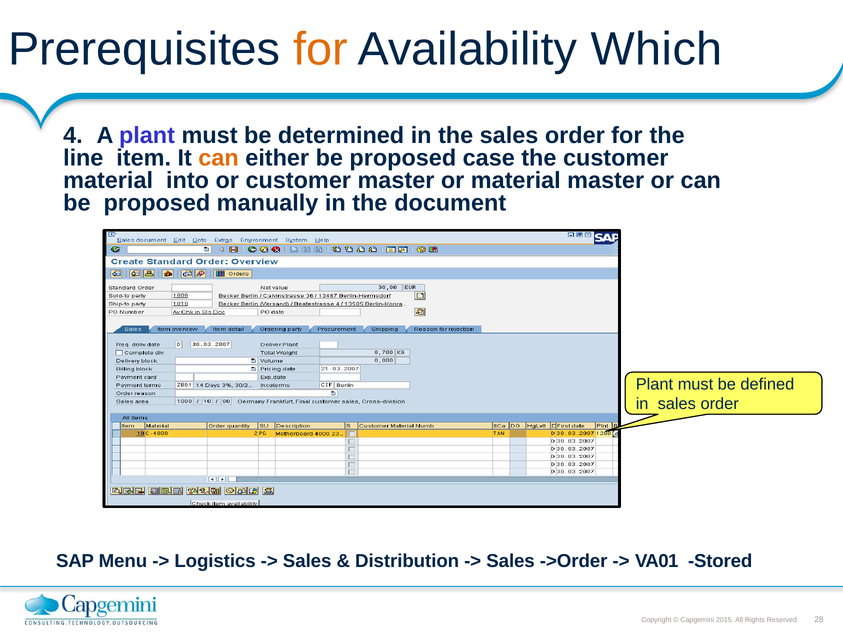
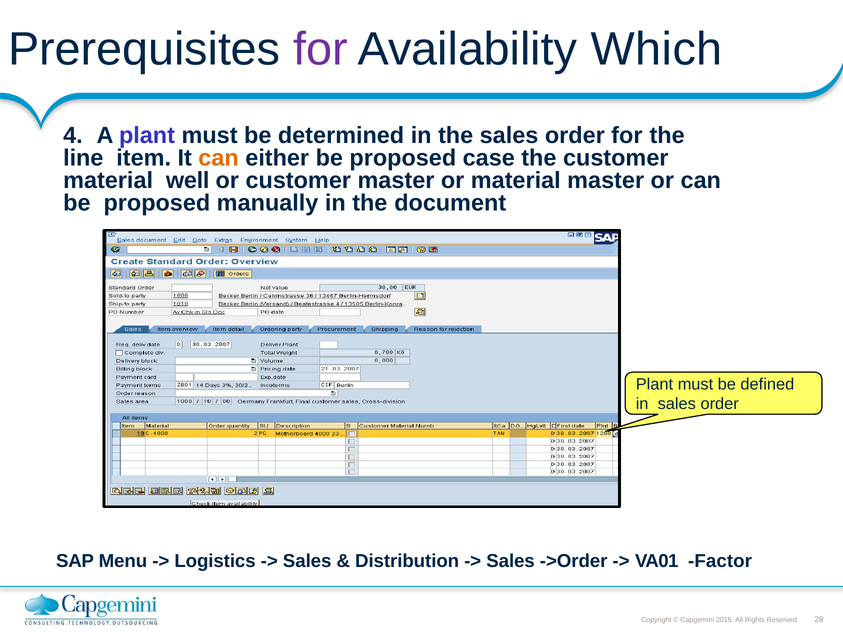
for colour: orange -> purple (320, 49)
into: into -> well (188, 181)
Stored: Stored -> Factor (720, 561)
